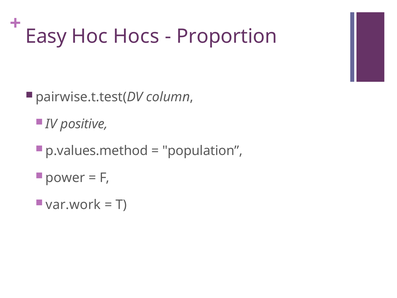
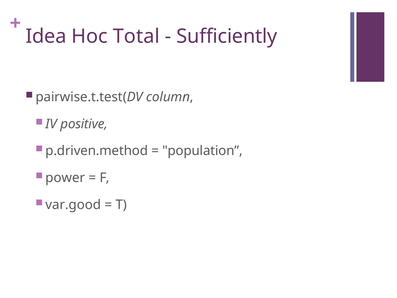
Easy: Easy -> Idea (46, 36)
Hocs: Hocs -> Total (136, 36)
Proportion: Proportion -> Sufficiently (227, 36)
p.values.method: p.values.method -> p.driven.method (97, 151)
var.work: var.work -> var.good (73, 205)
